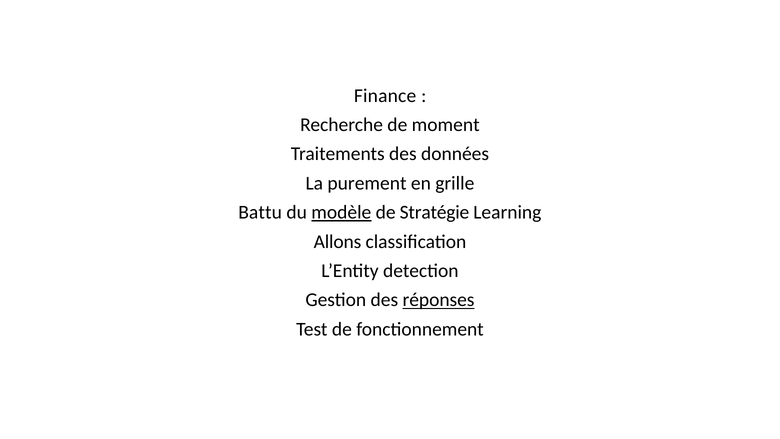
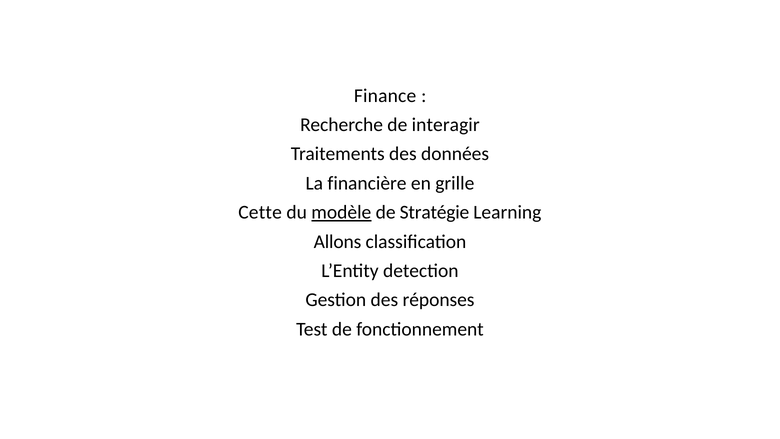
moment: moment -> interagir (446, 125)
purement: purement -> financière (367, 183)
Battu: Battu -> Cette (260, 212)
réponses underline: present -> none (438, 300)
